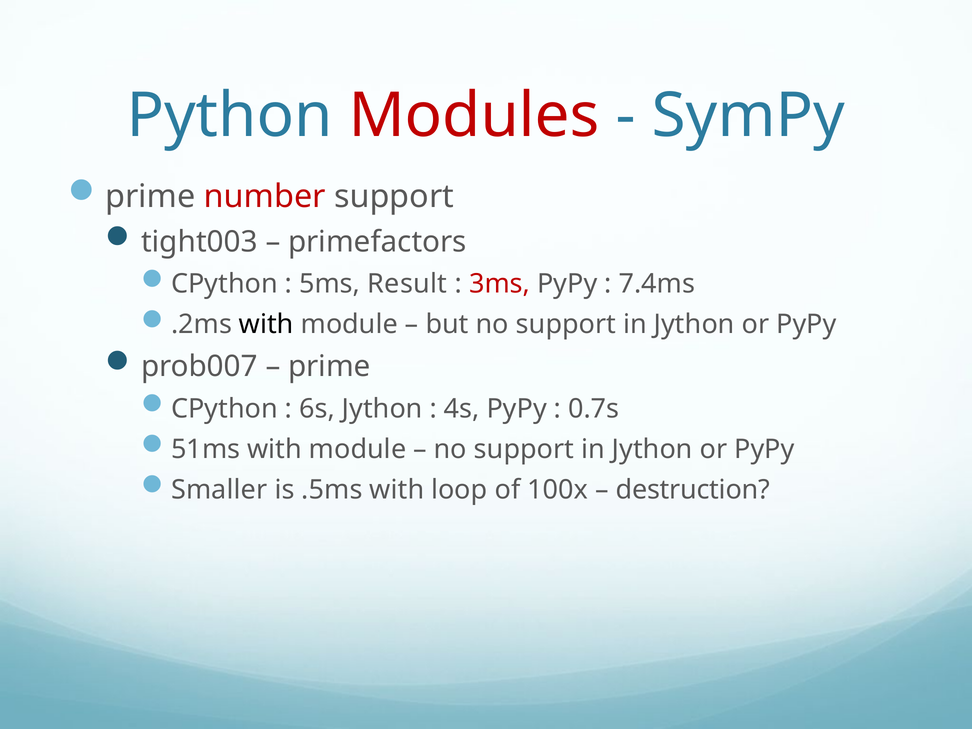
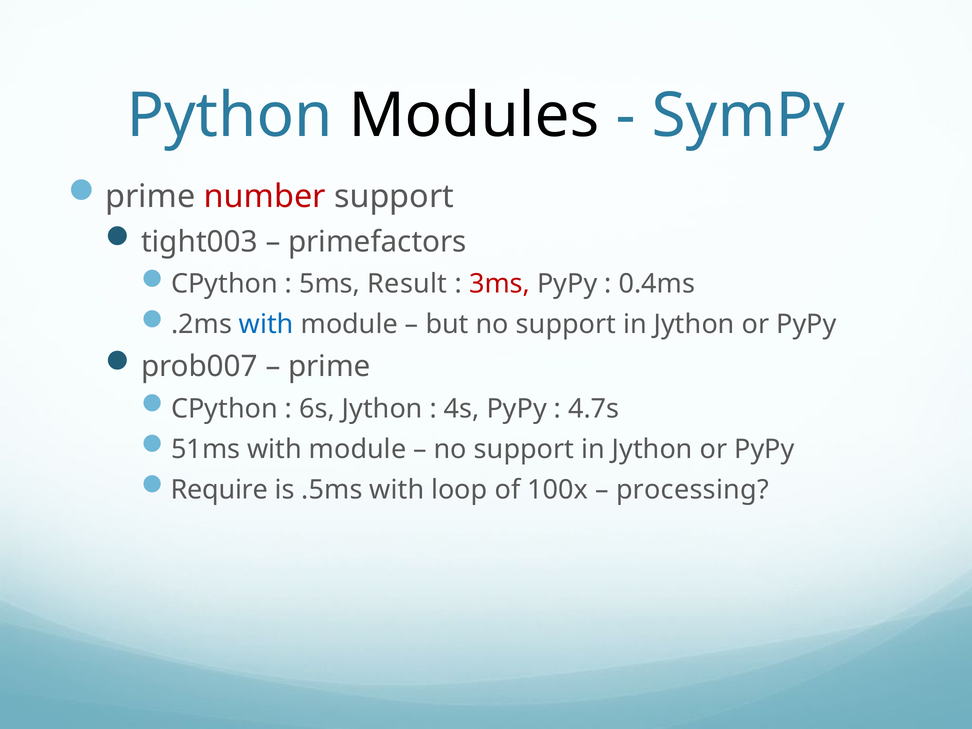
Modules colour: red -> black (474, 116)
7.4ms: 7.4ms -> 0.4ms (657, 284)
with colour: black -> blue (266, 324)
0.7s: 0.7s -> 4.7s (594, 409)
Smaller: Smaller -> Require (219, 490)
destruction: destruction -> processing (692, 490)
